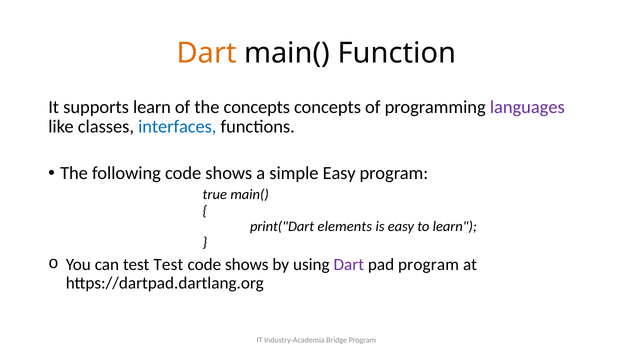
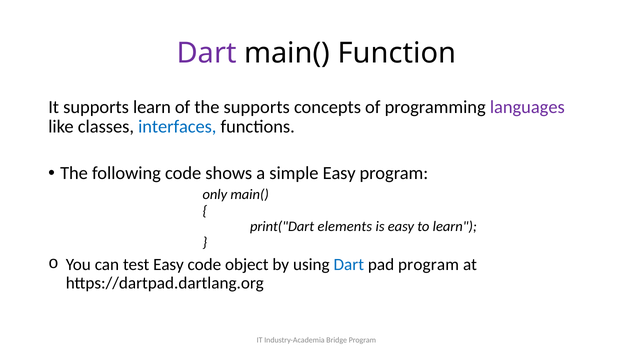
Dart colour: orange -> purple (207, 53)
the concepts: concepts -> supports (257, 107)
true: true -> only (215, 194)
test Test: Test -> Easy (168, 265)
shows: shows -> object (247, 265)
Dart colour: purple -> blue (349, 265)
